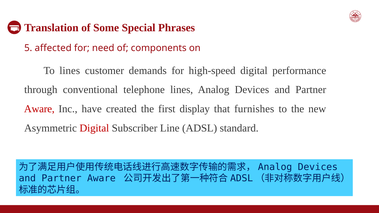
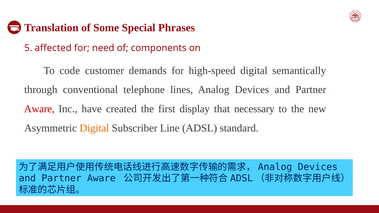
To lines: lines -> code (70, 71)
performance: performance -> semantically (299, 71)
furnishes: furnishes -> necessary (254, 109)
Digital colour: red -> orange (94, 128)
